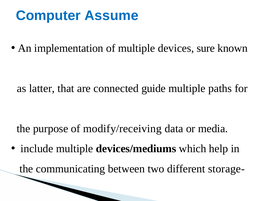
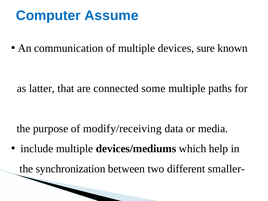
implementation: implementation -> communication (69, 48)
guide: guide -> some (153, 88)
communicating: communicating -> synchronization (71, 169)
storage-: storage- -> smaller- (226, 169)
